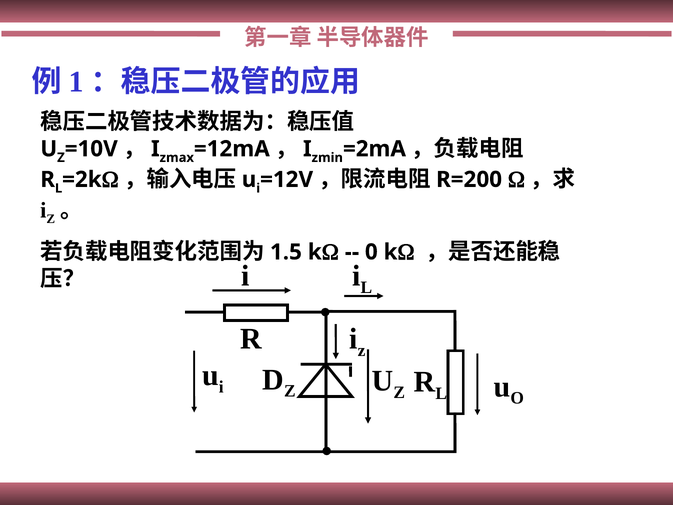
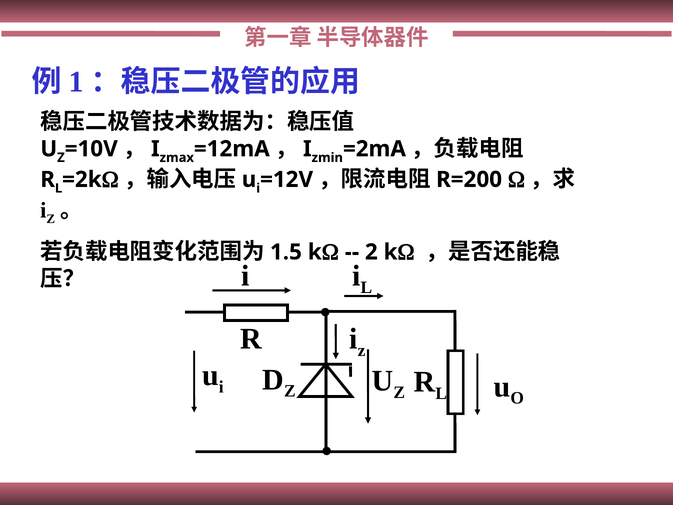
0: 0 -> 2 (371, 252)
